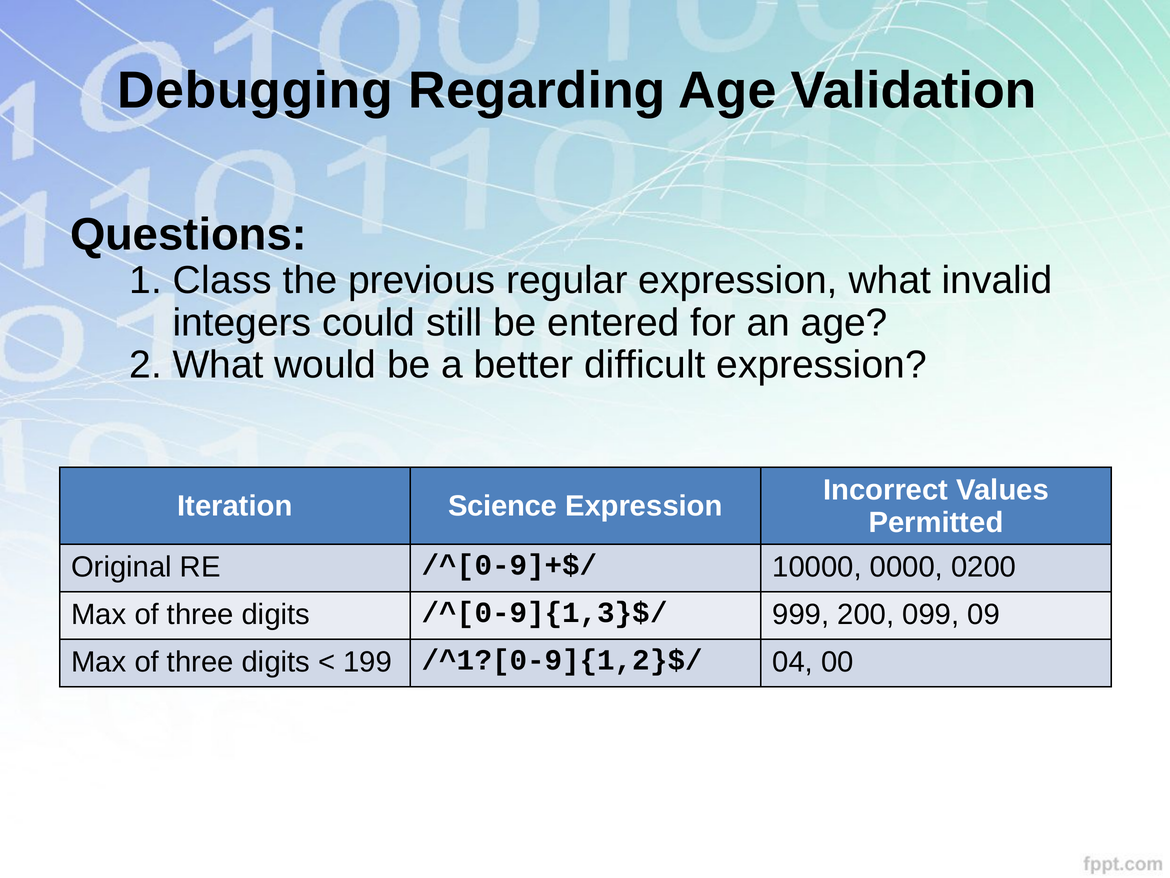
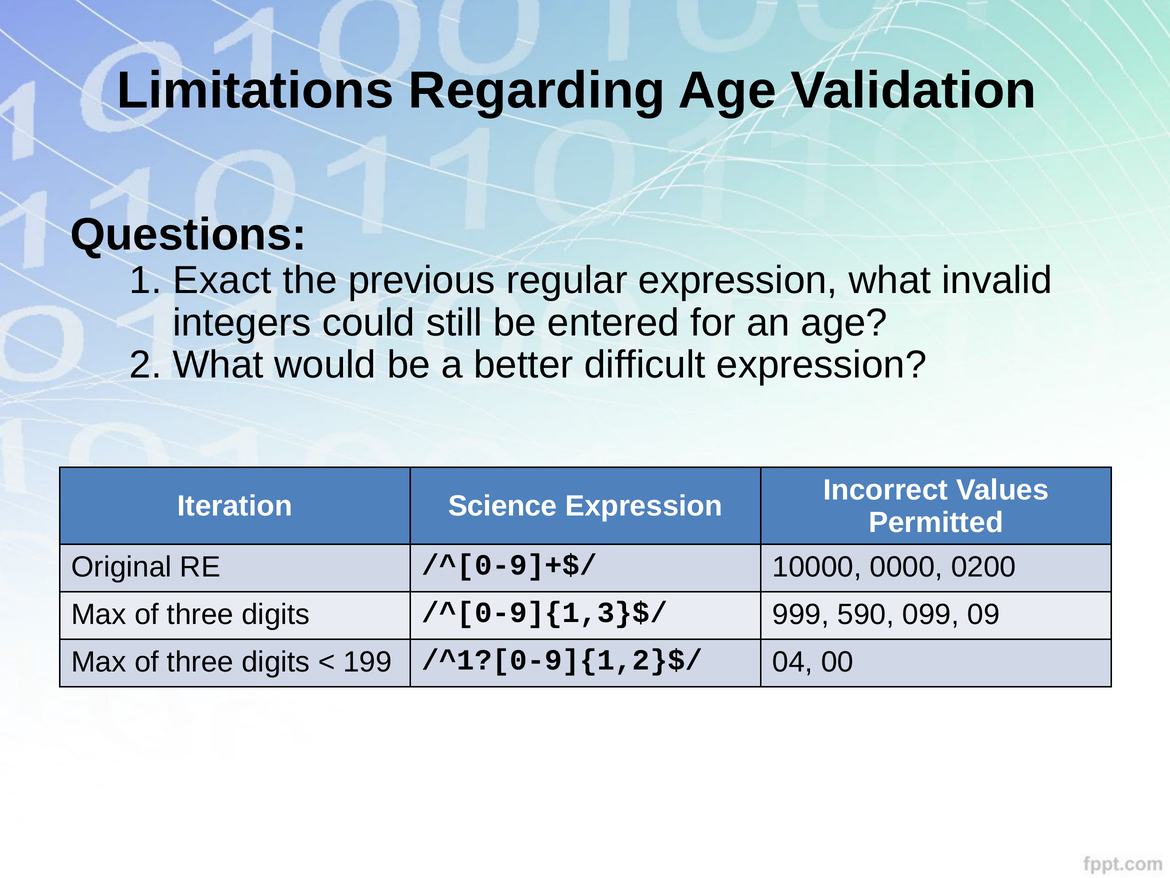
Debugging: Debugging -> Limitations (255, 90)
Class: Class -> Exact (222, 280)
200: 200 -> 590 (866, 614)
